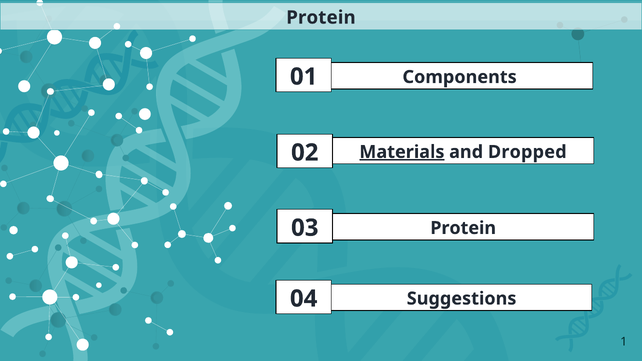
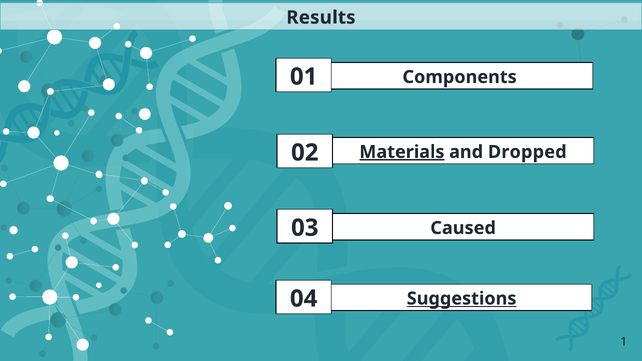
Protein: Protein -> Results (321, 17)
Protein: Protein -> Caused (463, 228)
Suggestions underline: none -> present (462, 299)
